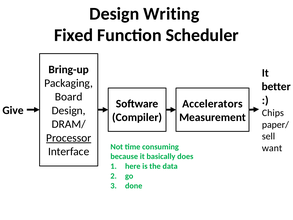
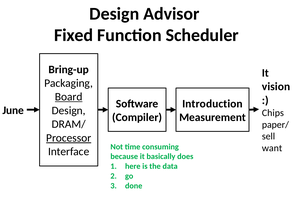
Writing: Writing -> Advisor (171, 14)
better: better -> vision (276, 87)
Board underline: none -> present (69, 97)
Accelerators: Accelerators -> Introduction (212, 104)
Give: Give -> June (13, 110)
